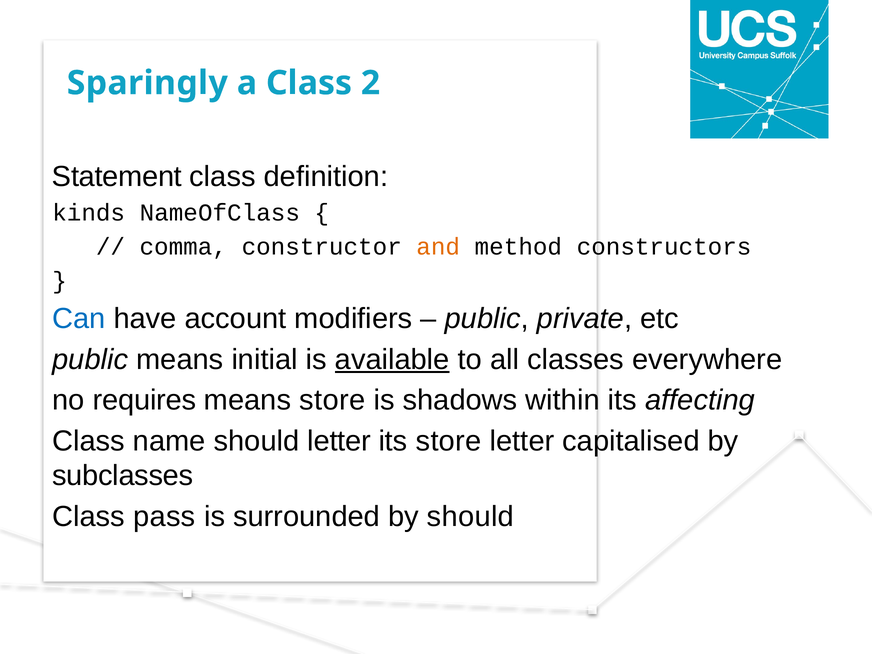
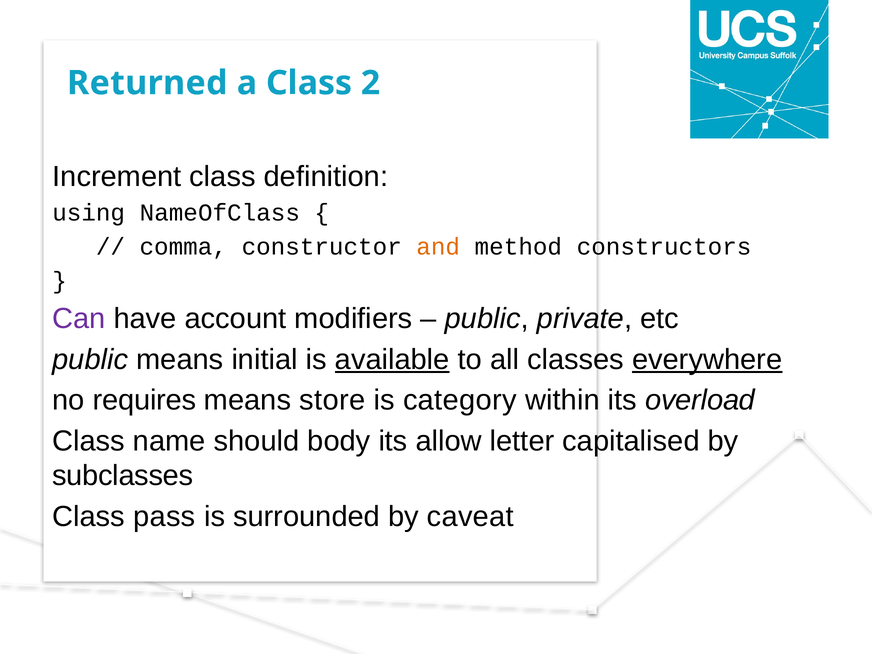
Sparingly: Sparingly -> Returned (147, 83)
Statement: Statement -> Increment (117, 176)
kinds: kinds -> using (89, 213)
Can colour: blue -> purple (79, 319)
everywhere underline: none -> present (707, 360)
shadows: shadows -> category (460, 400)
affecting: affecting -> overload (700, 400)
should letter: letter -> body (339, 441)
its store: store -> allow (449, 441)
by should: should -> caveat (470, 516)
